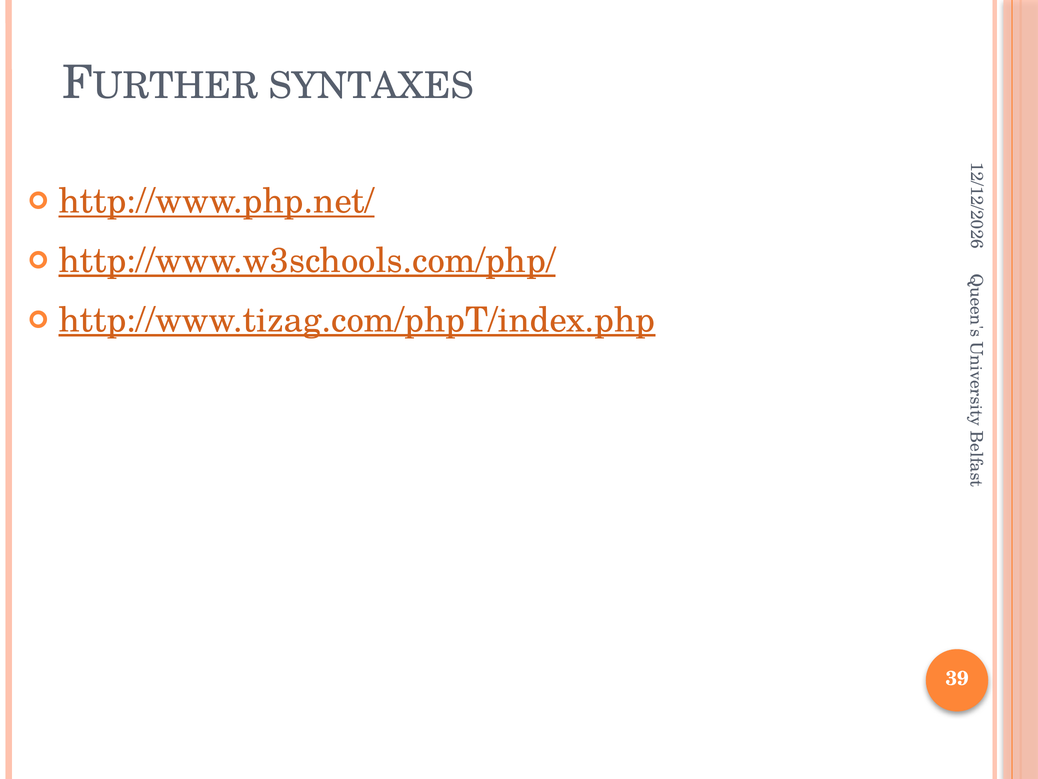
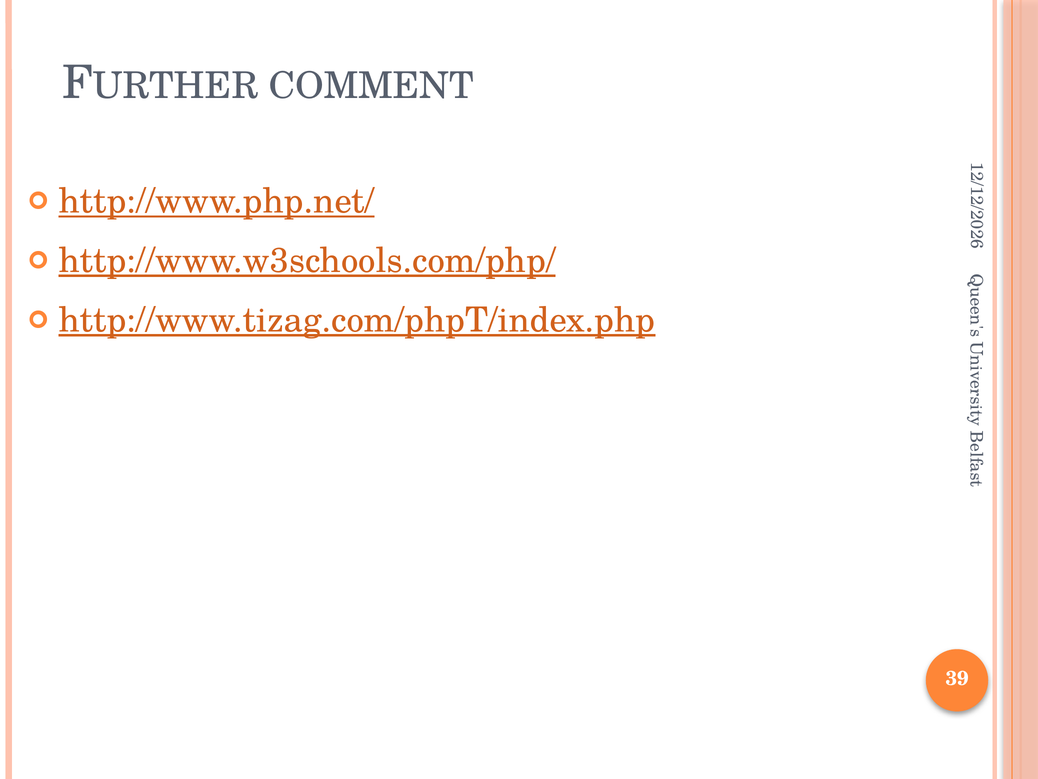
SYNTAXES: SYNTAXES -> COMMENT (371, 86)
